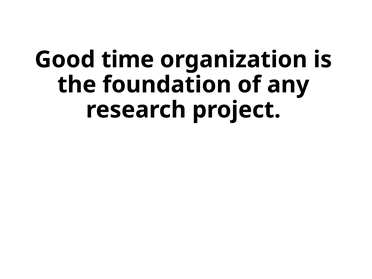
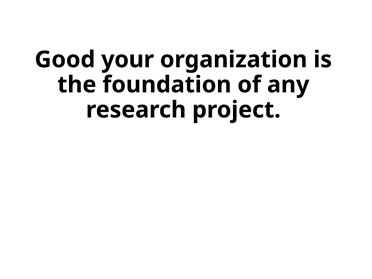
time: time -> your (128, 60)
